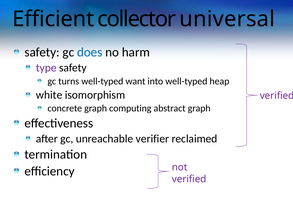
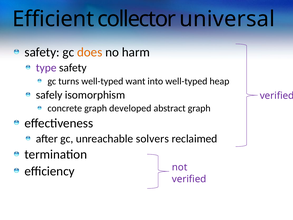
does colour: blue -> orange (90, 52)
white: white -> safely (49, 95)
computing: computing -> developed (130, 108)
verifier: verifier -> solvers (152, 139)
